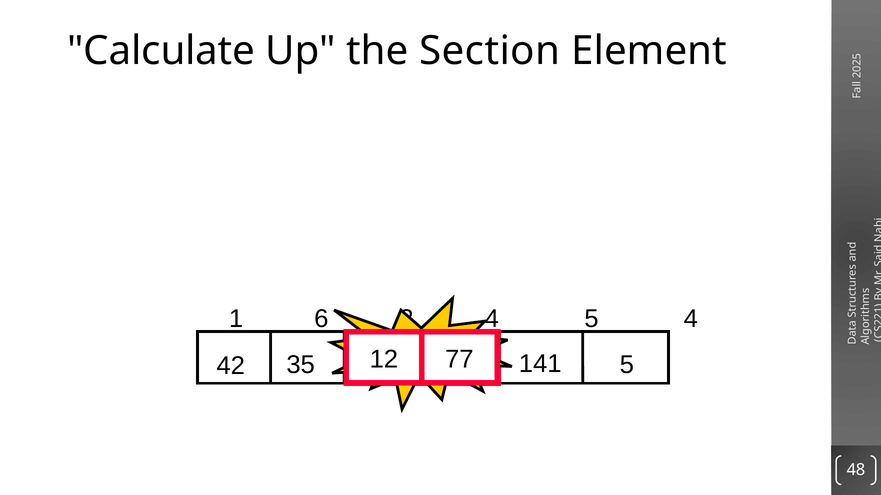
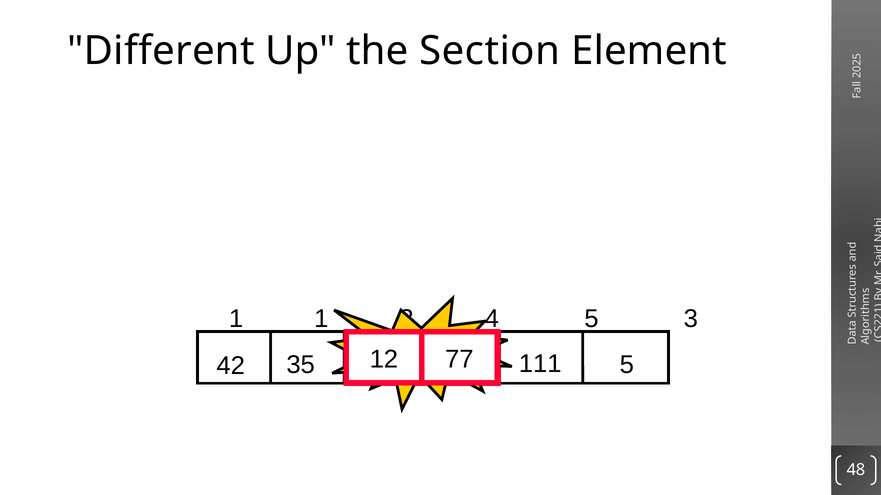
Calculate: Calculate -> Different (161, 51)
1 6: 6 -> 1 (321, 319)
5 4: 4 -> 3 (691, 319)
141: 141 -> 111 (540, 364)
